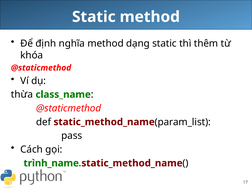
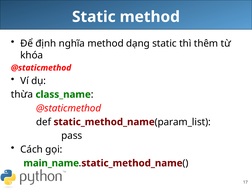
trình_name: trình_name -> main_name (51, 163)
